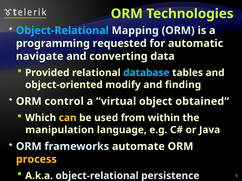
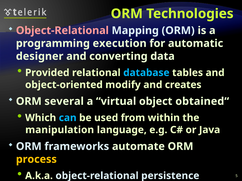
Object-Relational colour: light blue -> pink (62, 31)
requested: requested -> execution (120, 43)
navigate: navigate -> designer (40, 56)
finding: finding -> creates (183, 85)
control: control -> several (64, 102)
can colour: yellow -> light blue (68, 118)
